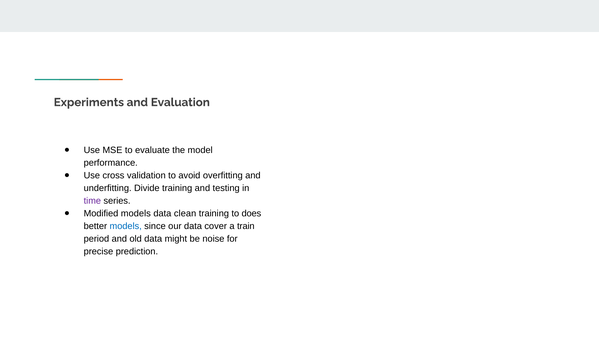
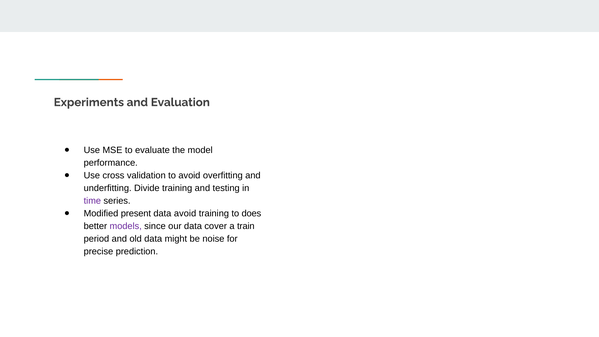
Modified models: models -> present (136, 213)
data clean: clean -> avoid (185, 213)
models colour: blue -> purple (126, 226)
